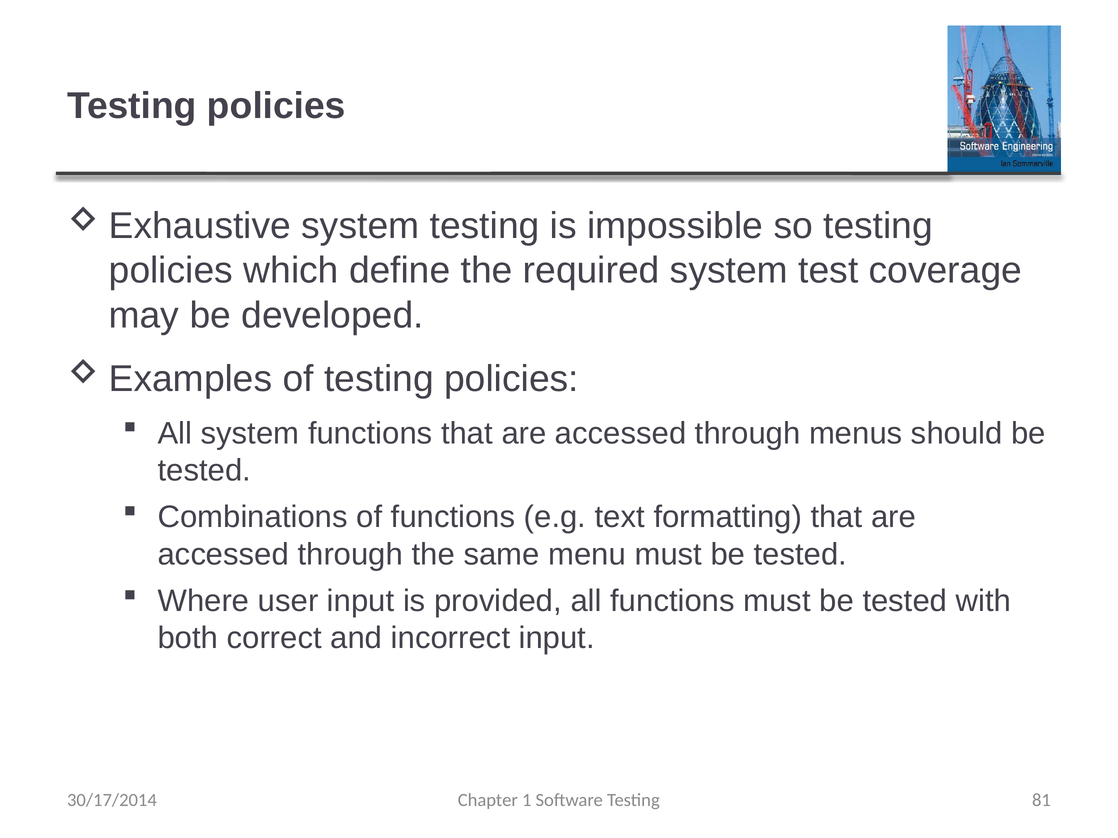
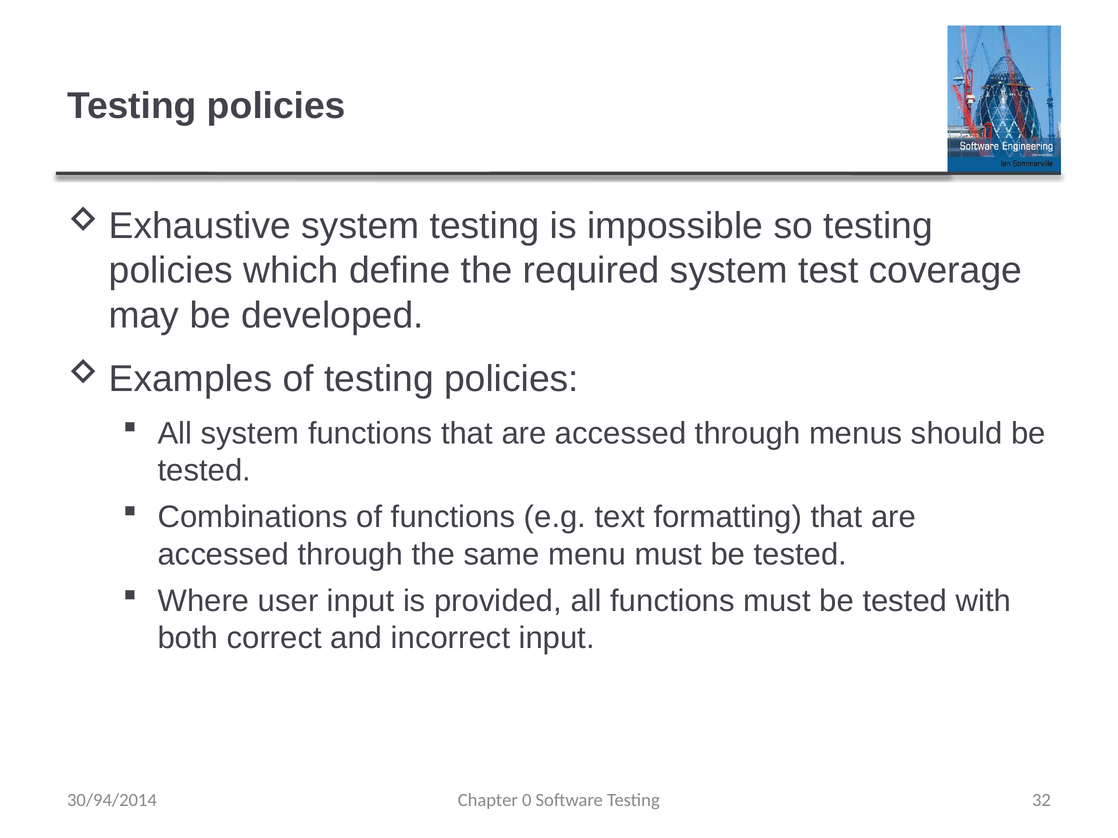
1: 1 -> 0 (527, 801)
81: 81 -> 32 (1041, 801)
30/17/2014: 30/17/2014 -> 30/94/2014 (112, 801)
